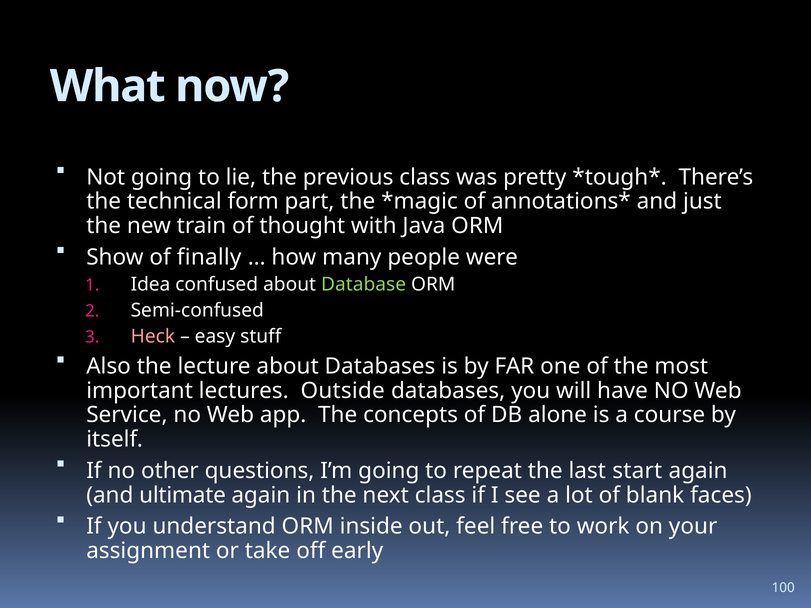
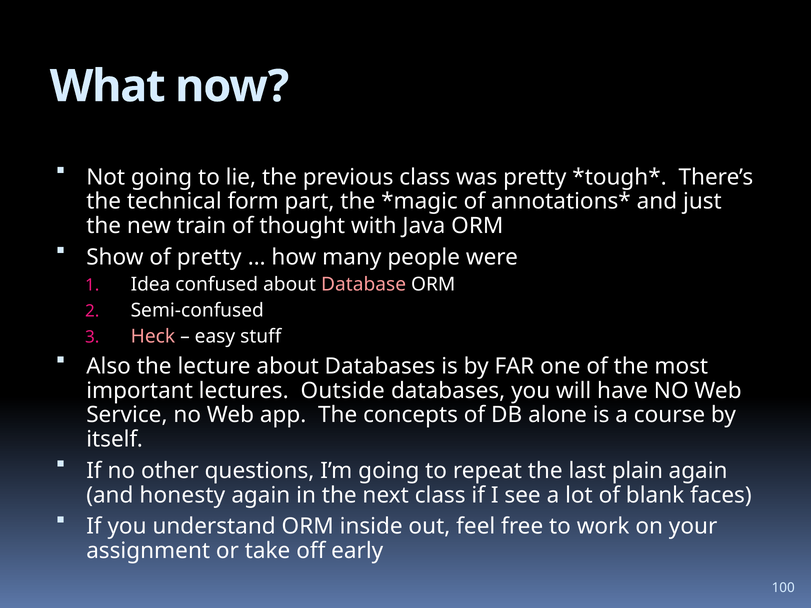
of finally: finally -> pretty (209, 257)
Database colour: light green -> pink (364, 285)
start: start -> plain (637, 471)
ultimate: ultimate -> honesty (182, 495)
